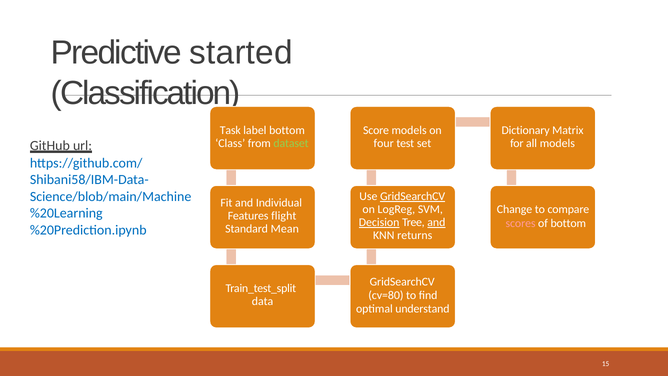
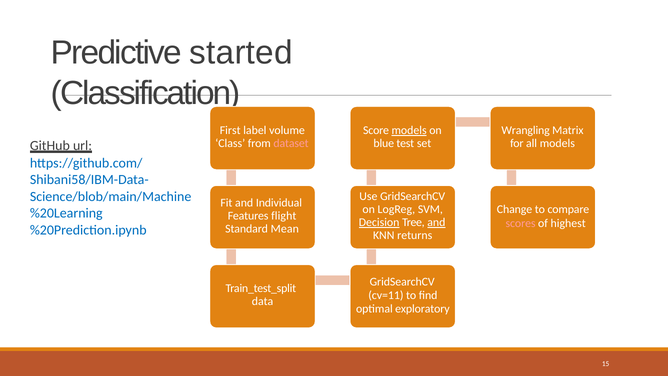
Task: Task -> First (230, 130)
label bottom: bottom -> volume (287, 130)
models underline: none -> present (409, 130)
Dictionary: Dictionary -> Wrangling (526, 130)
dataset colour: light green -> pink (291, 143)
four: four -> blue (384, 143)
GridSearchCV underline: present -> none (413, 196)
of bottom: bottom -> highest (568, 223)
cv=80: cv=80 -> cv=11 (386, 295)
understand: understand -> exploratory (422, 309)
